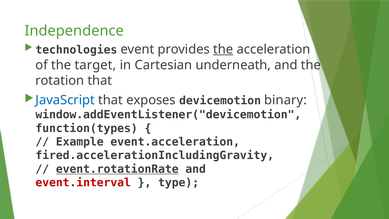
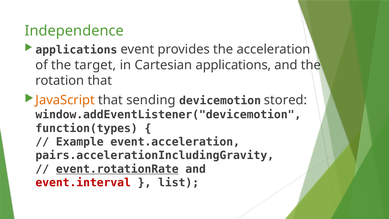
technologies: technologies -> applications (76, 50)
the underline: present -> none (223, 49)
Cartesian underneath: underneath -> applications (233, 65)
JavaScript colour: blue -> orange (65, 100)
exposes: exposes -> sending (151, 100)
binary: binary -> stored (286, 100)
fired.accelerationIncludingGravity: fired.accelerationIncludingGravity -> pairs.accelerationIncludingGravity (155, 155)
type: type -> list (179, 183)
